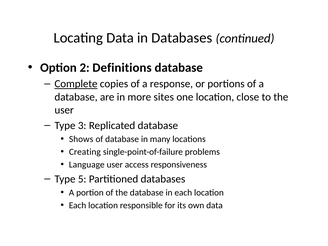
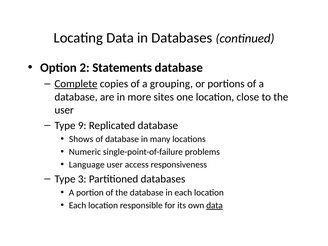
Definitions: Definitions -> Statements (122, 68)
response: response -> grouping (171, 84)
3: 3 -> 9 (82, 125)
Creating: Creating -> Numeric (85, 152)
5: 5 -> 3 (82, 179)
data underline: none -> present (215, 205)
